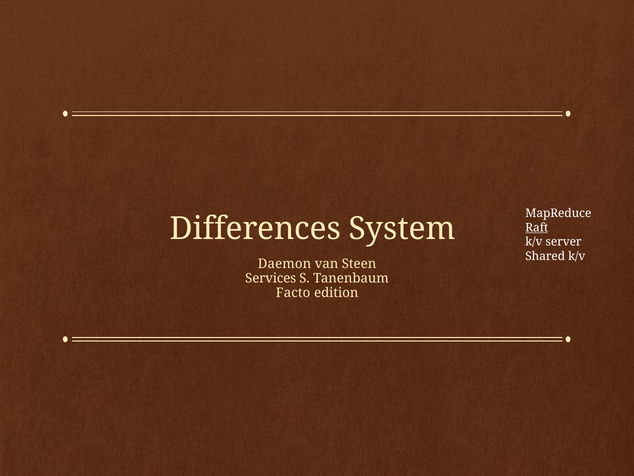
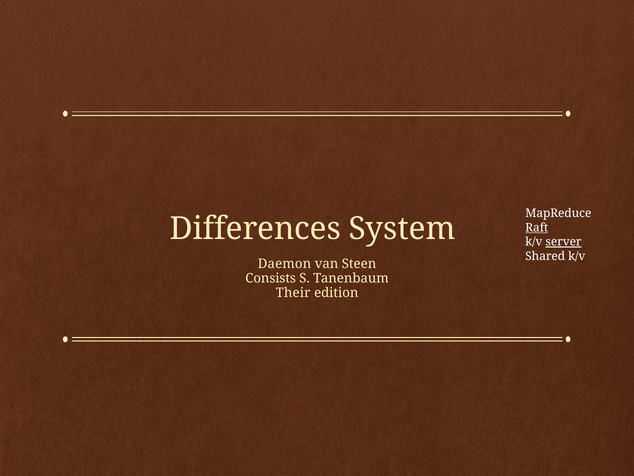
server underline: none -> present (564, 242)
Services: Services -> Consists (271, 278)
Facto: Facto -> Their (293, 292)
